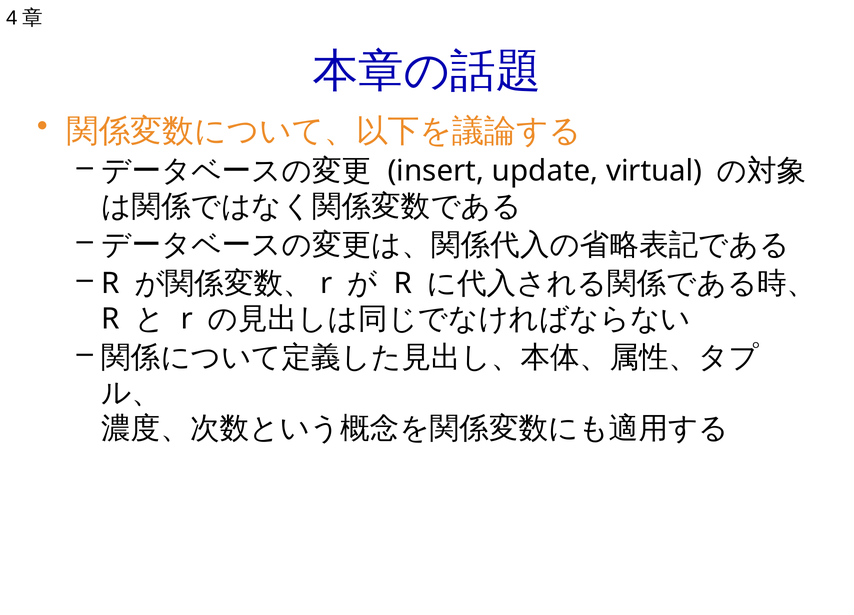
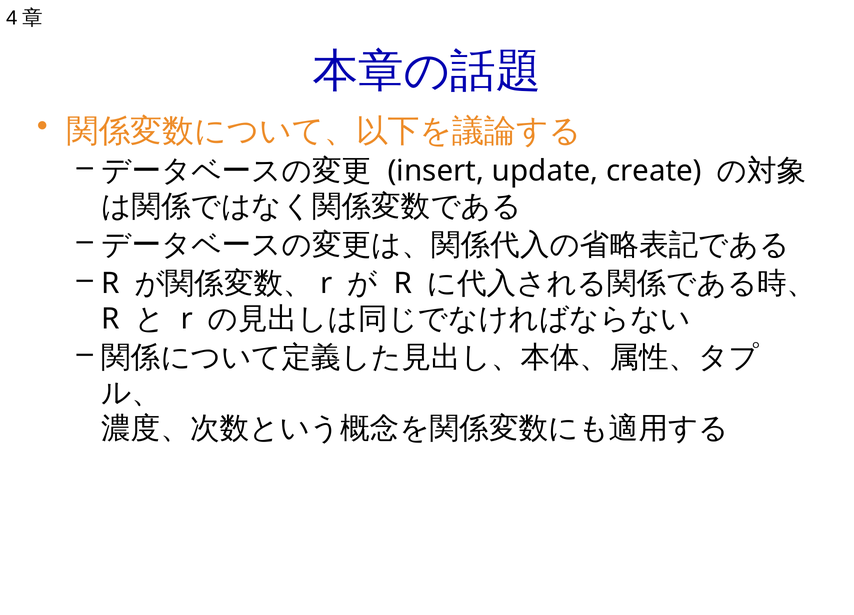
virtual: virtual -> create (654, 171)
